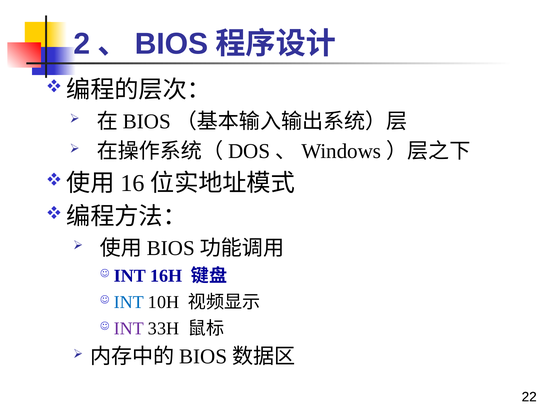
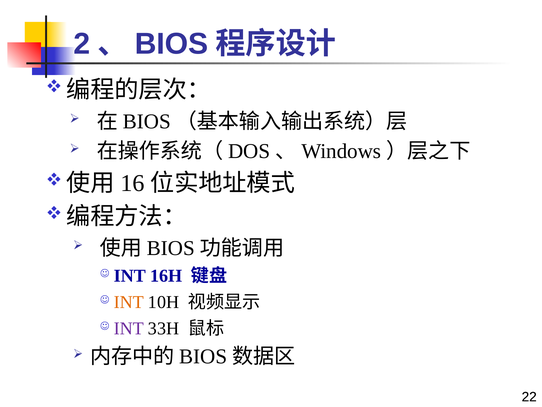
INT colour: blue -> orange (129, 302)
